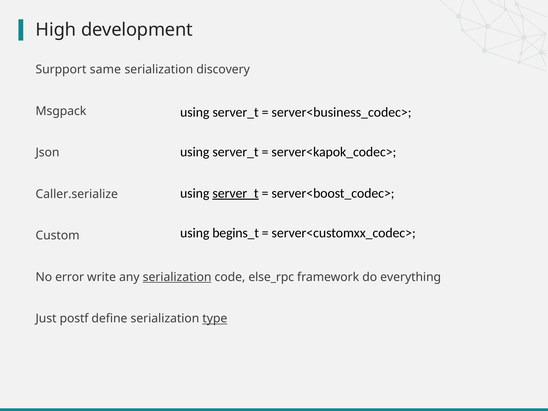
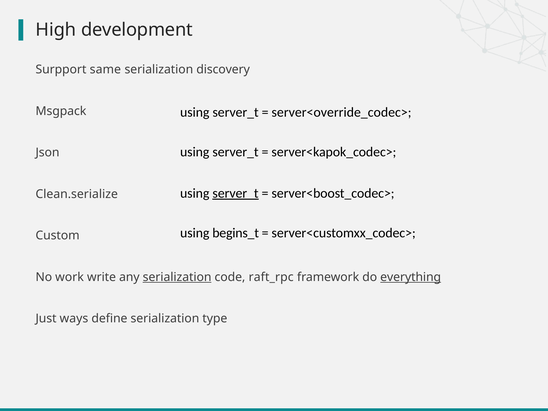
server<business_codec>: server<business_codec> -> server<override_codec> (342, 112)
Caller.serialize: Caller.serialize -> Clean.serialize (77, 194)
error: error -> work (70, 277)
else_rpc: else_rpc -> raft_rpc (271, 277)
everything underline: none -> present (411, 277)
postf: postf -> ways (74, 319)
type underline: present -> none (215, 319)
